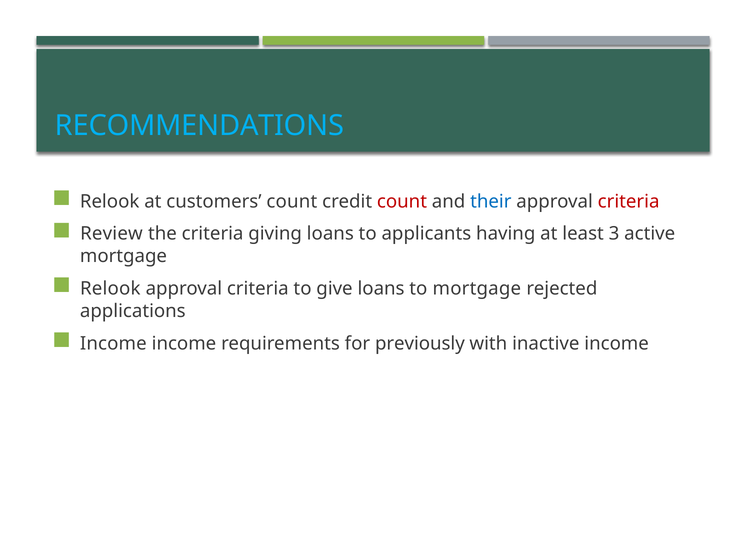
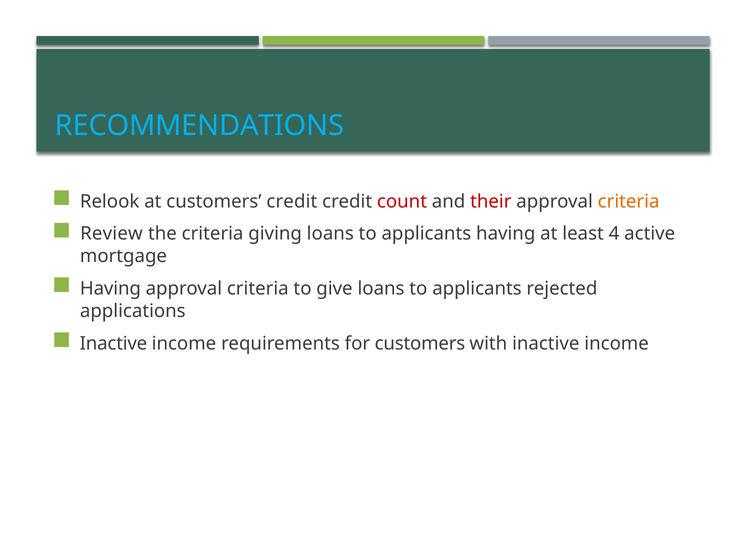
customers count: count -> credit (292, 202)
their colour: blue -> red (491, 202)
criteria colour: red -> orange (629, 202)
3: 3 -> 4 (614, 234)
Relook: Relook -> Having (110, 289)
give loans to mortgage: mortgage -> applicants (477, 289)
Income: Income -> Inactive (113, 344)
for previously: previously -> customers (420, 344)
